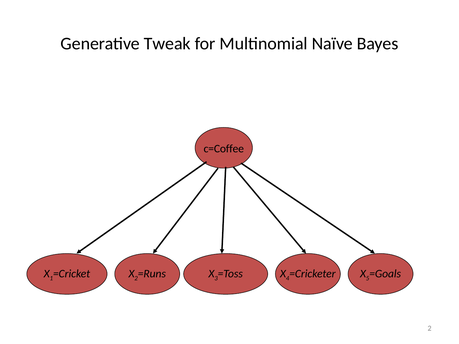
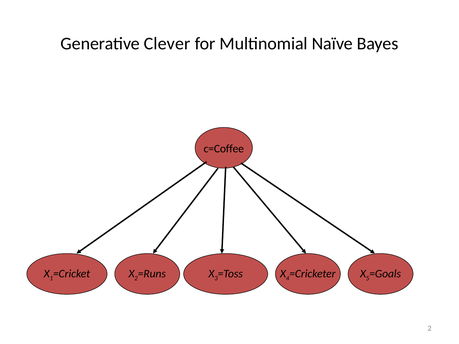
Tweak: Tweak -> Clever (167, 44)
